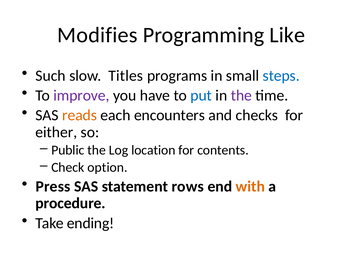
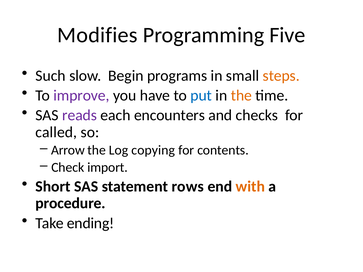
Like: Like -> Five (287, 35)
Titles: Titles -> Begin (126, 76)
steps colour: blue -> orange (281, 76)
the colour: purple -> orange (241, 96)
reads colour: orange -> purple (80, 115)
either: either -> called (56, 132)
Public: Public -> Arrow (68, 150)
location: location -> copying (153, 150)
option: option -> import (108, 168)
Press: Press -> Short (53, 187)
